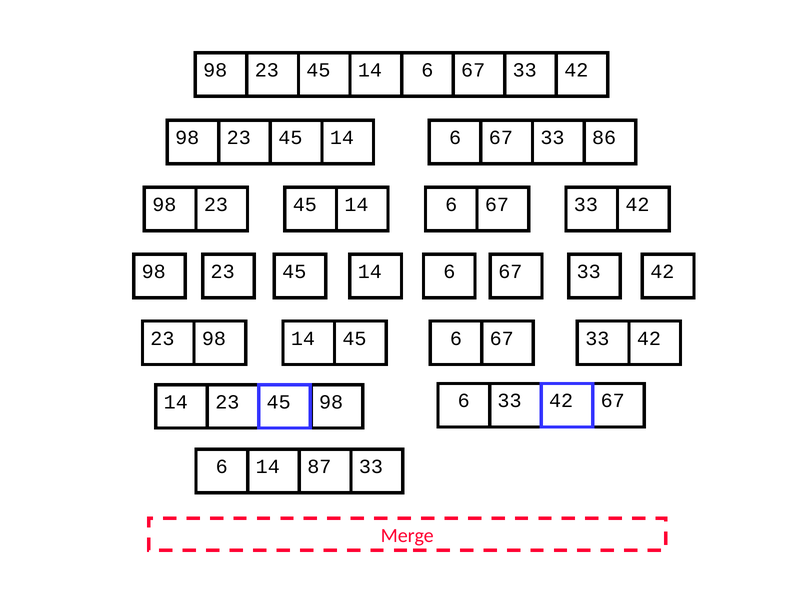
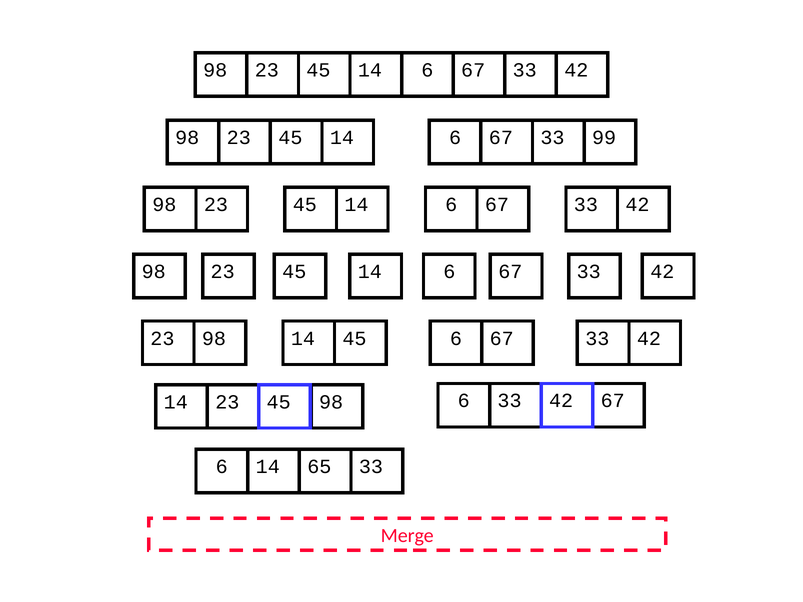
86: 86 -> 99 (604, 138)
87: 87 -> 65 (319, 467)
